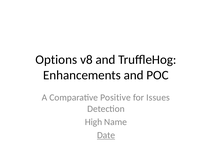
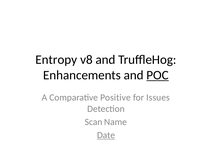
Options: Options -> Entropy (56, 60)
POC underline: none -> present (158, 75)
High: High -> Scan (94, 122)
